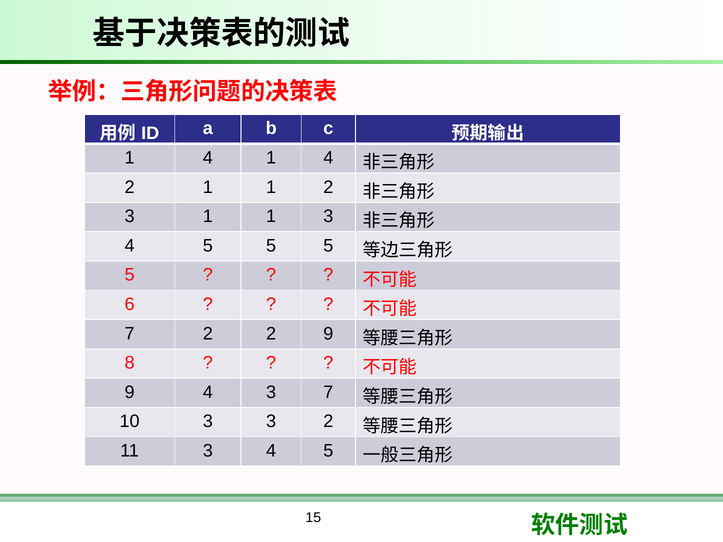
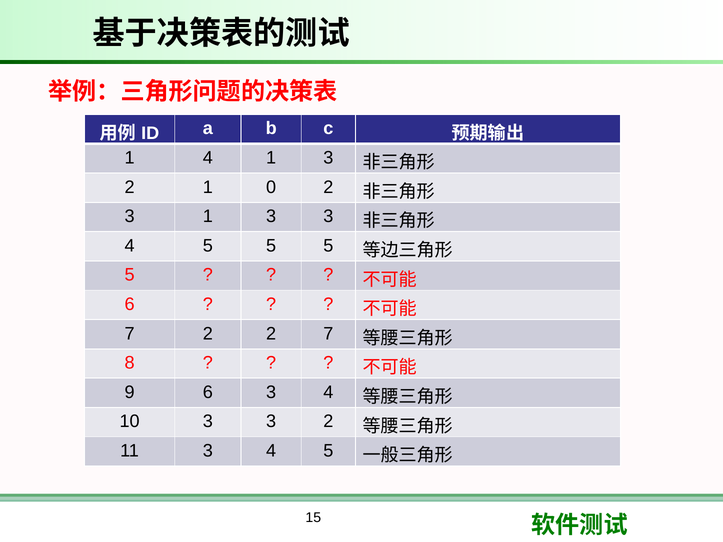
4 1 4: 4 -> 3 (328, 158)
2 1 1: 1 -> 0 (271, 187)
3 1 1: 1 -> 3 (271, 216)
2 9: 9 -> 7 (328, 334)
9 4: 4 -> 6 (208, 392)
7: 7 -> 4 (328, 392)
